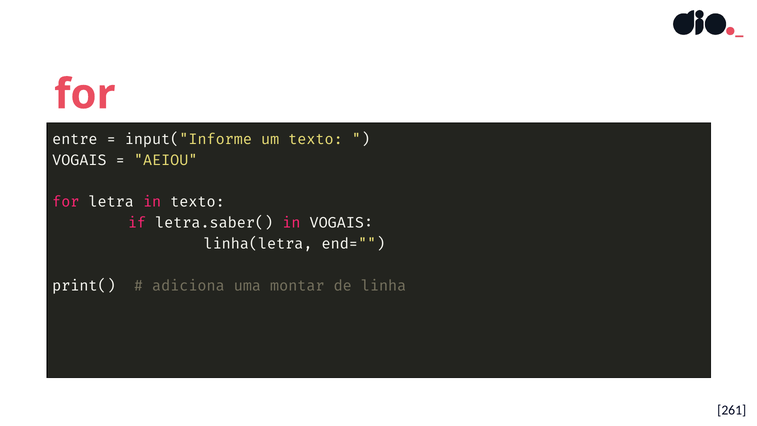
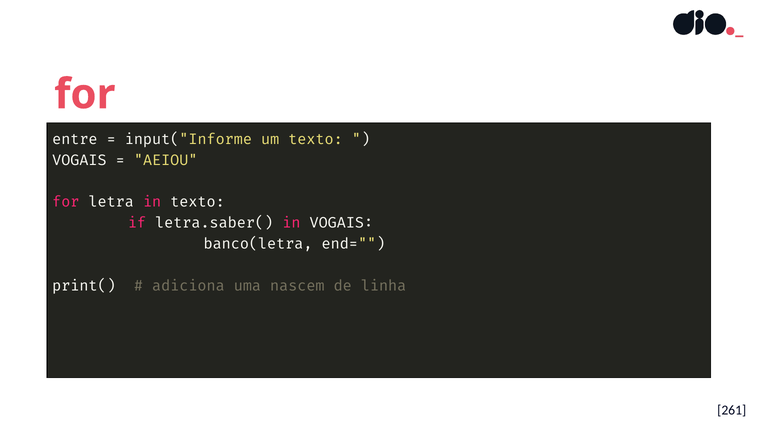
linha(letra: linha(letra -> banco(letra (258, 244)
montar: montar -> nascem (297, 286)
